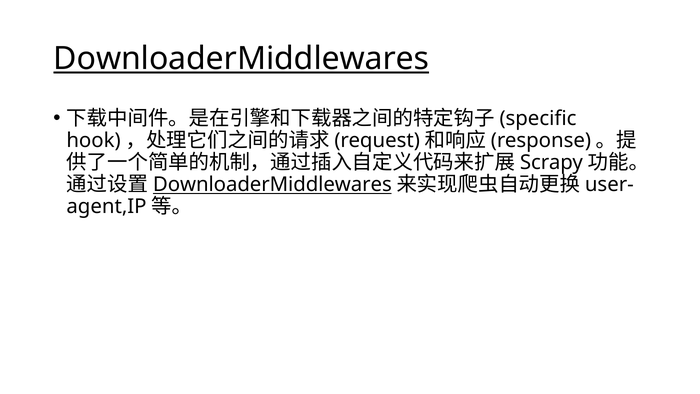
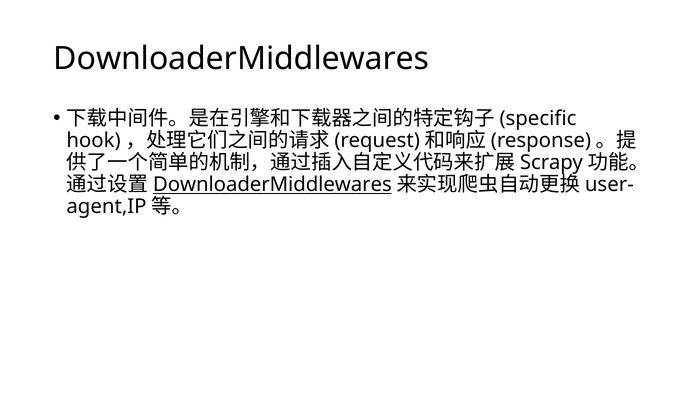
DownloaderMiddlewares underline: present -> none (241, 59)
